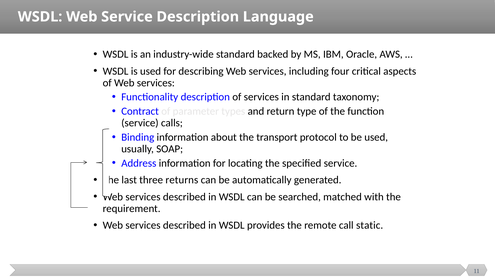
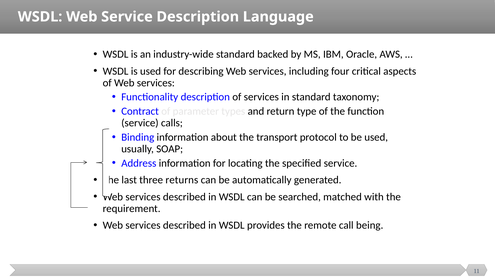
static: static -> being (370, 226)
